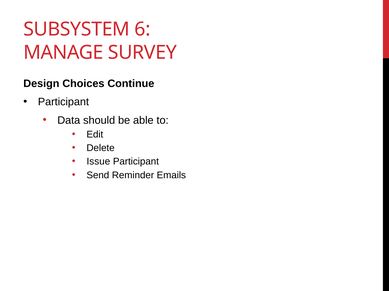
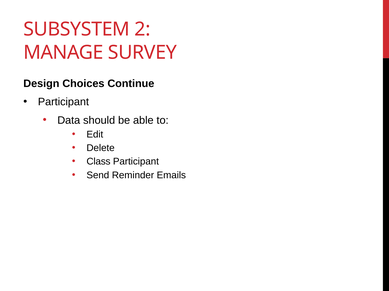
6: 6 -> 2 (142, 29)
Issue: Issue -> Class (98, 162)
